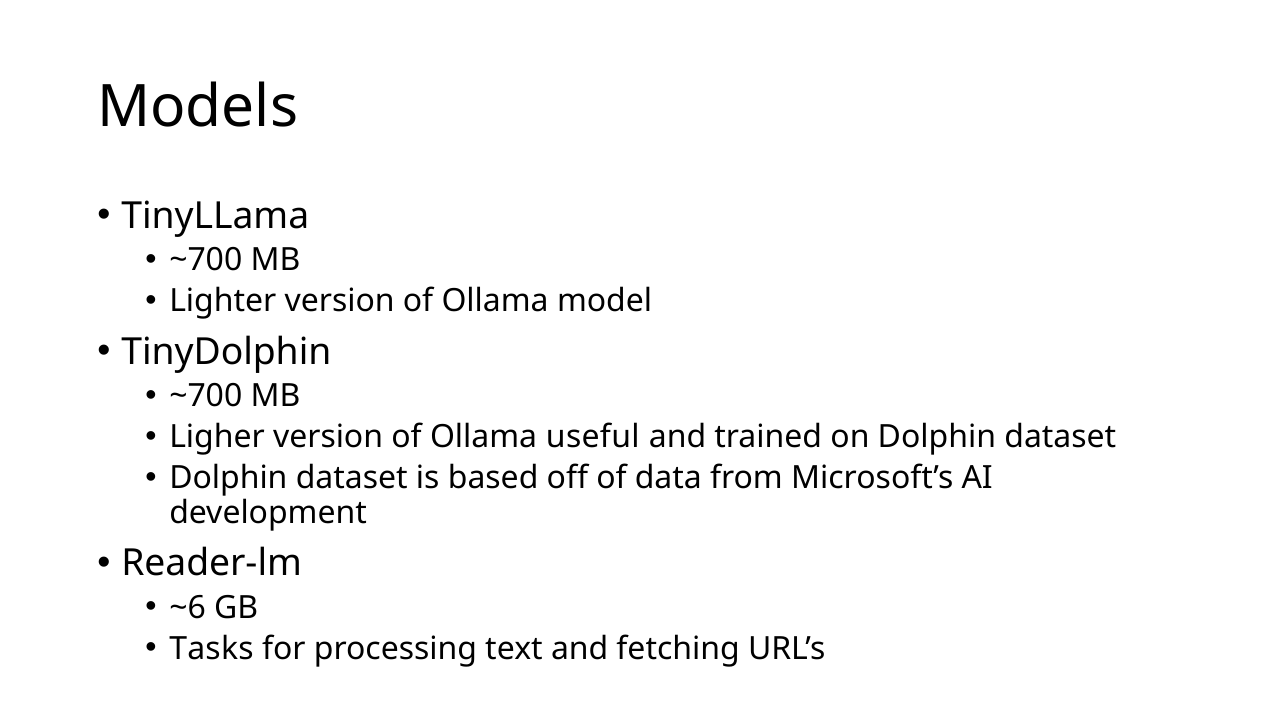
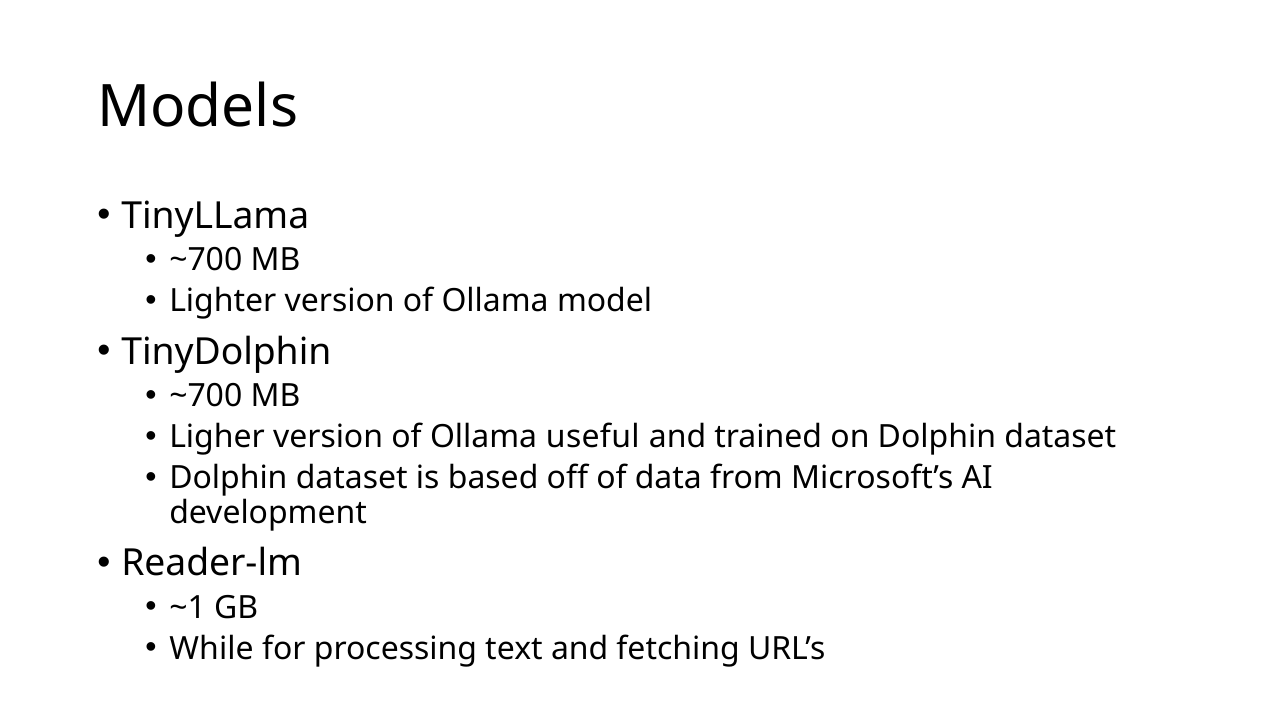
~6: ~6 -> ~1 (188, 607)
Tasks: Tasks -> While (212, 649)
